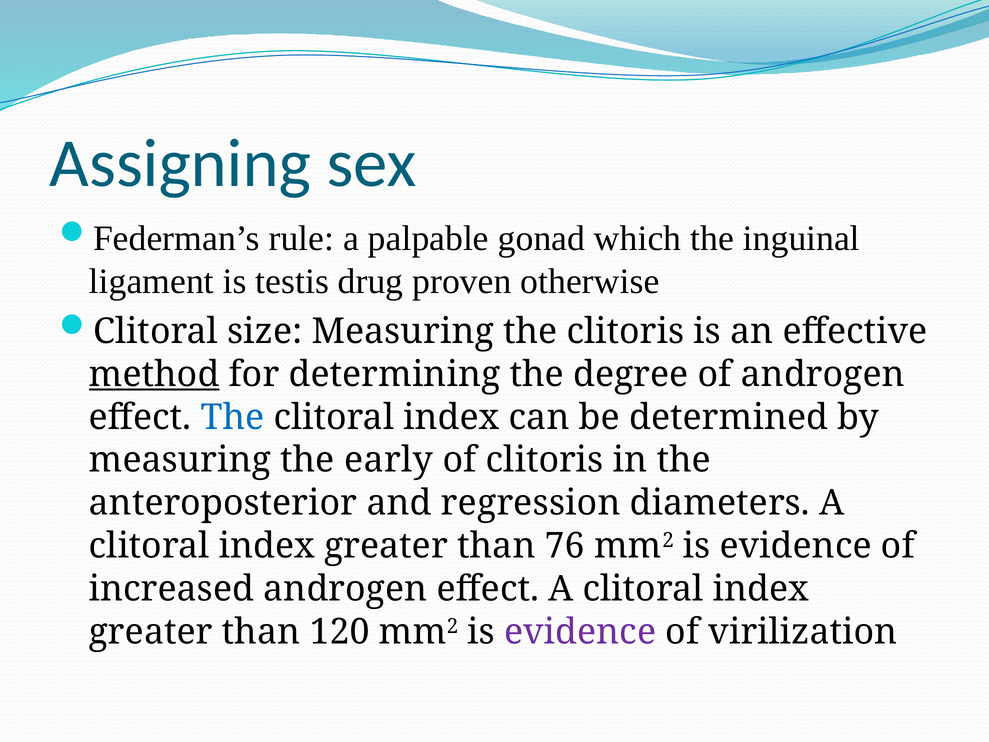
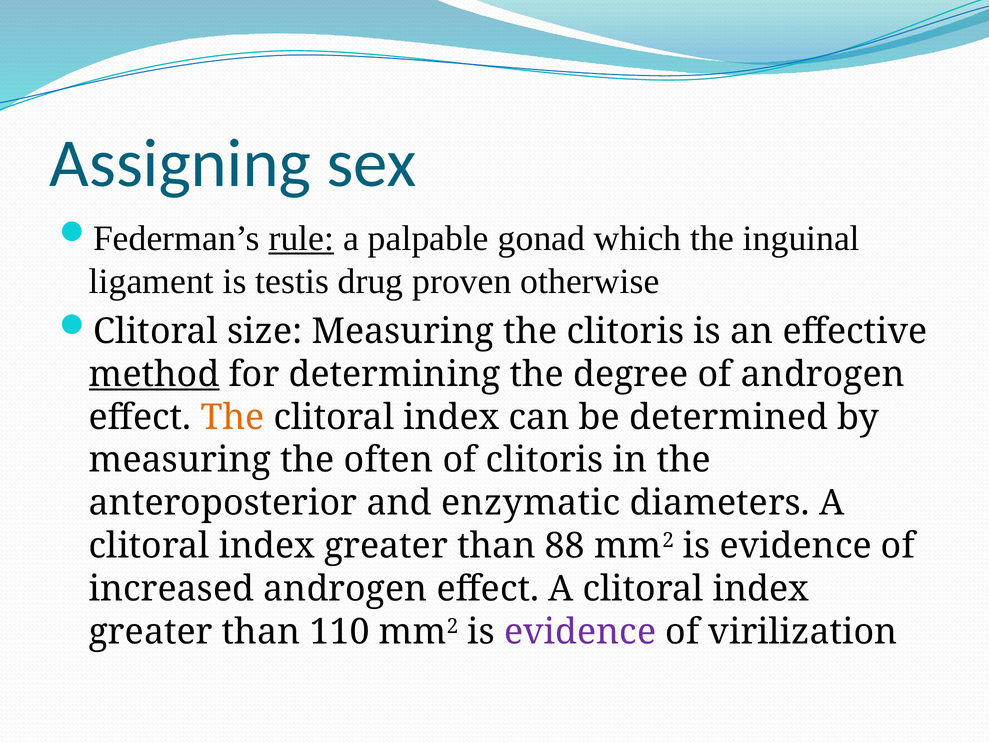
rule underline: none -> present (301, 238)
The colour: blue -> orange (232, 417)
early: early -> often (389, 460)
regression: regression -> enzymatic (531, 503)
76: 76 -> 88 (565, 546)
120: 120 -> 110 (340, 632)
